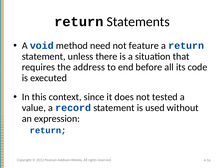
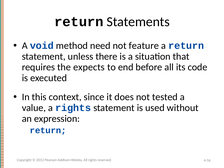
address: address -> expects (89, 67)
a record: record -> rights (73, 108)
